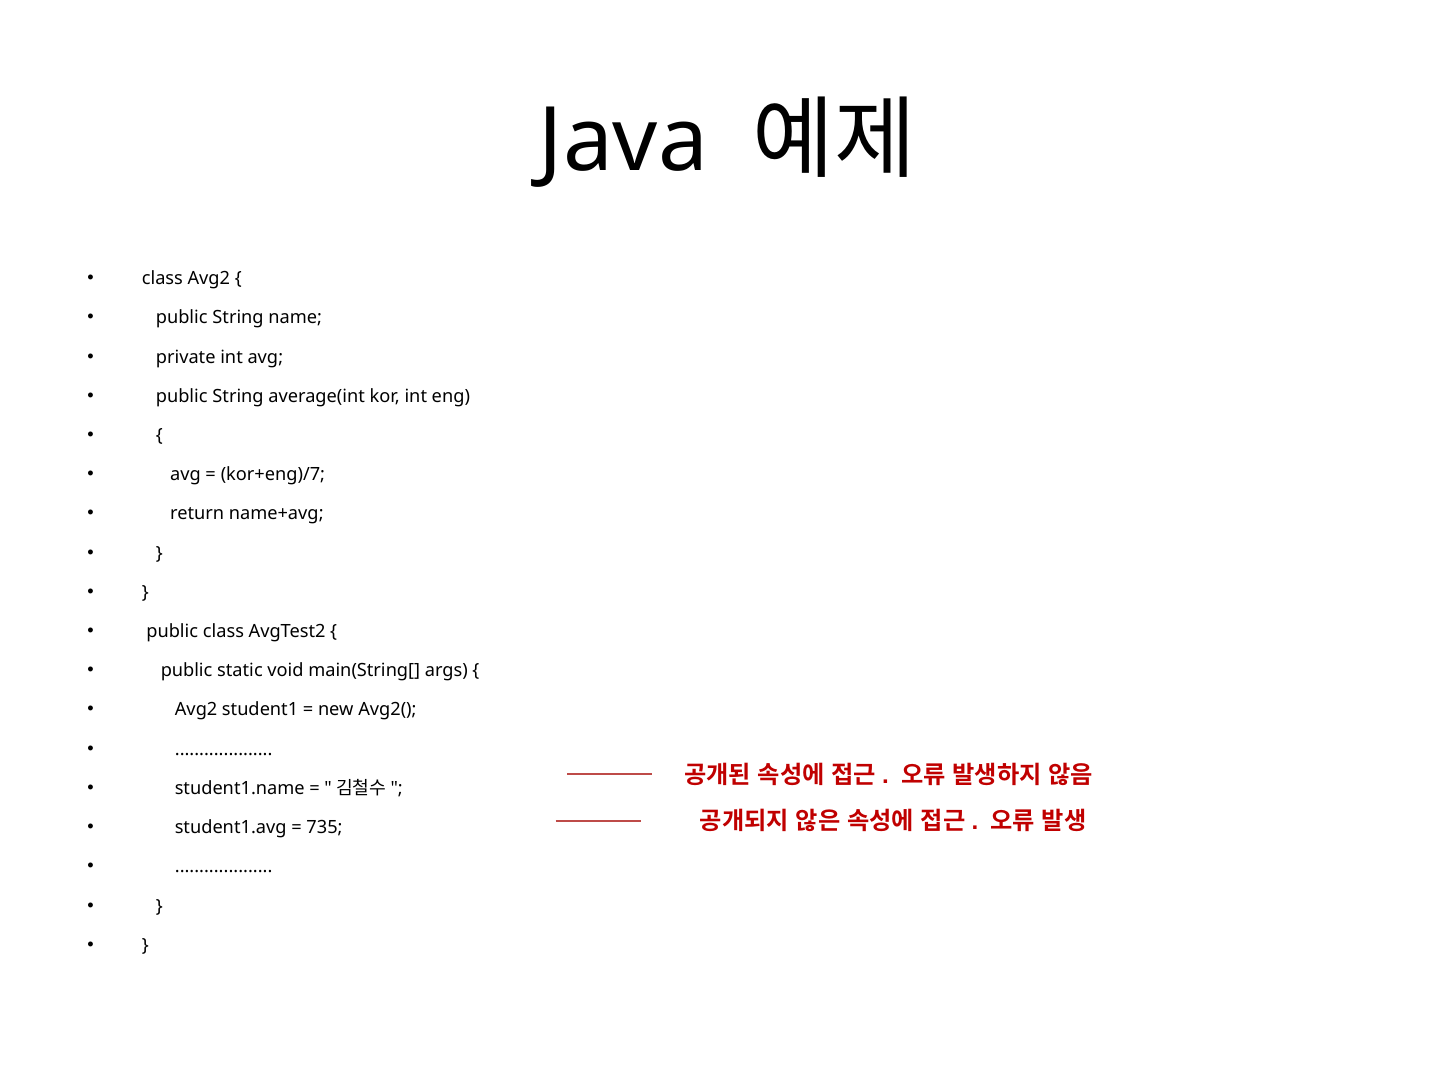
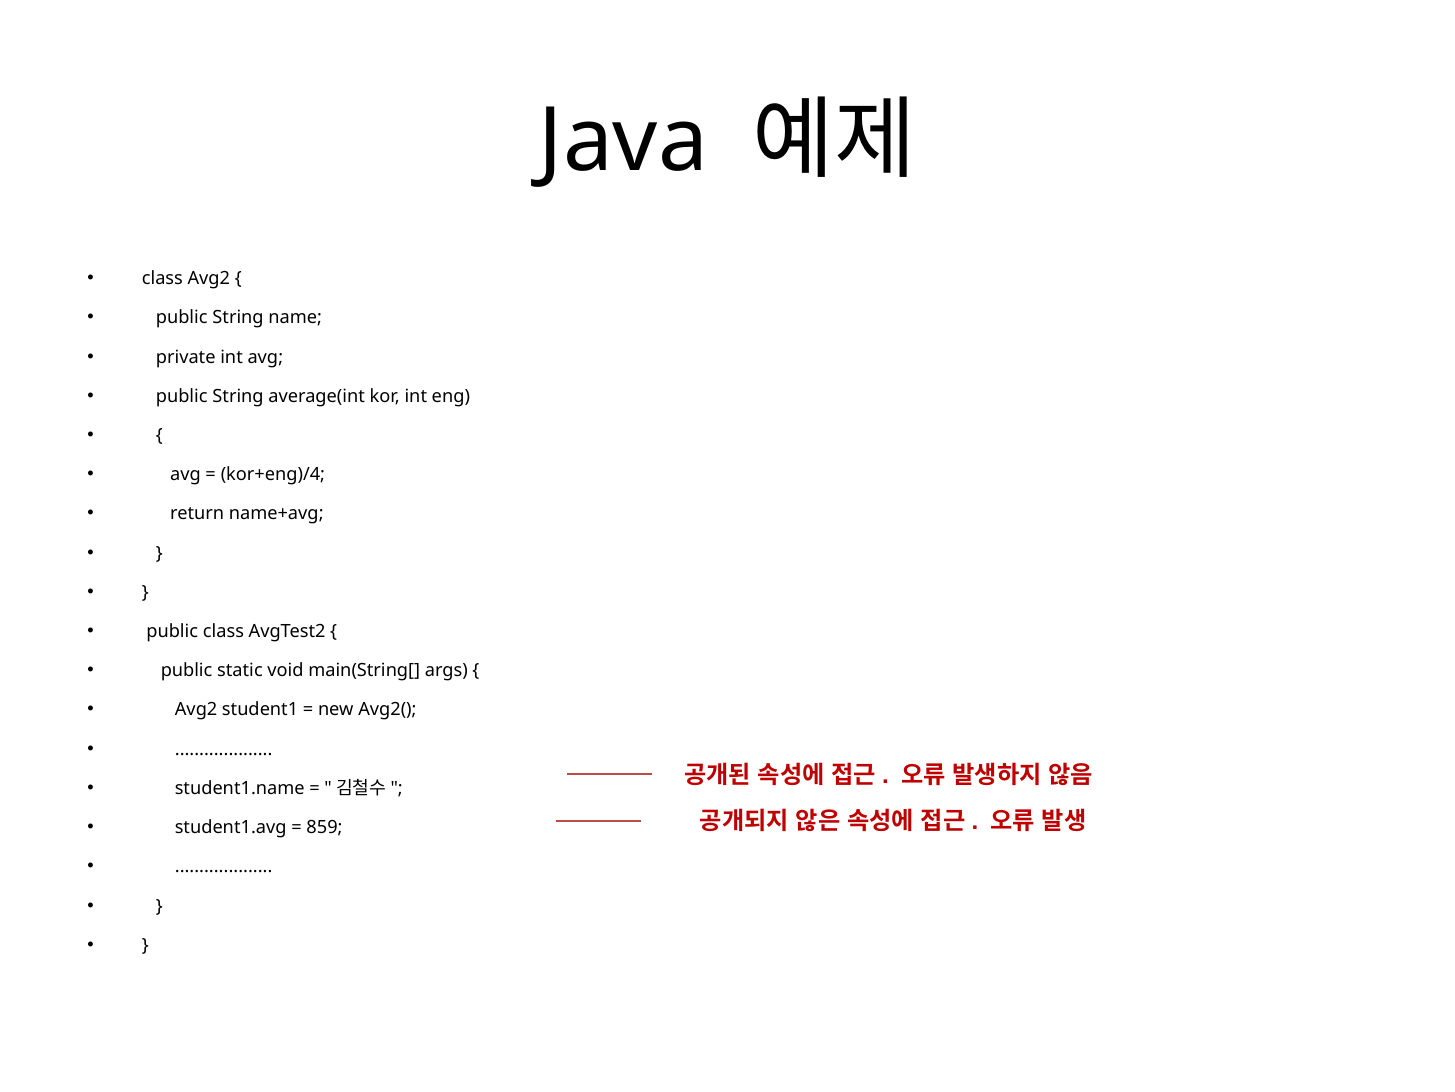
kor+eng)/7: kor+eng)/7 -> kor+eng)/4 (273, 474)
735: 735 -> 859 (325, 827)
